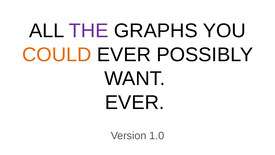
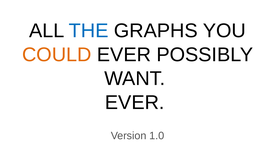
THE colour: purple -> blue (89, 31)
